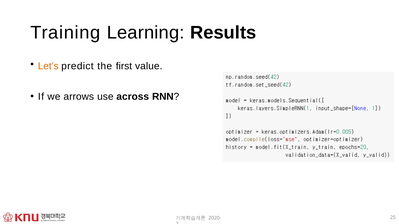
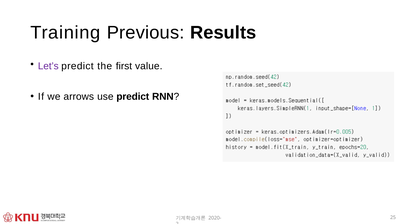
Learning: Learning -> Previous (146, 33)
Let’s colour: orange -> purple (48, 66)
use across: across -> predict (133, 97)
